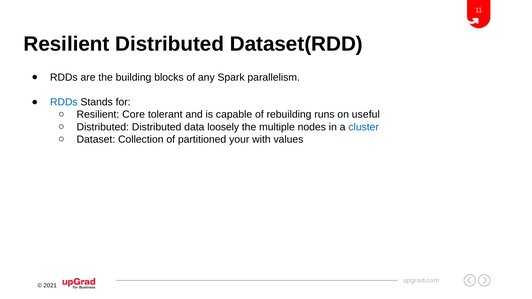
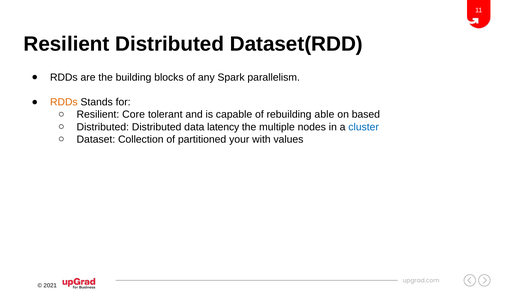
RDDs colour: blue -> orange (64, 102)
runs: runs -> able (324, 115)
useful: useful -> based (366, 115)
loosely: loosely -> latency (223, 127)
